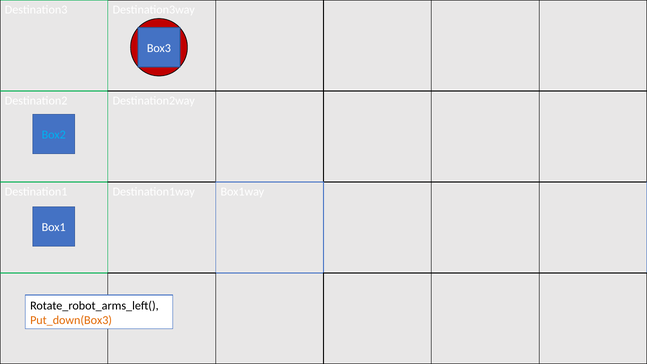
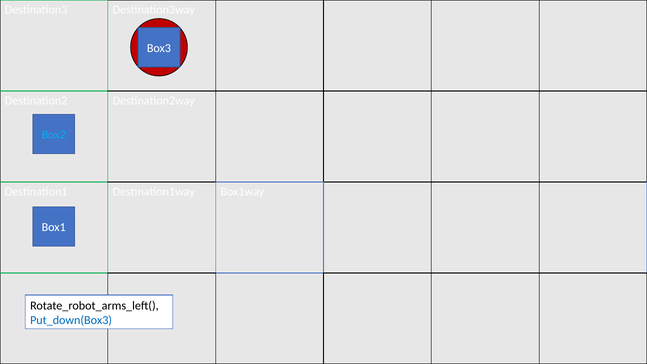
Put_down(Box3 colour: orange -> blue (71, 320)
